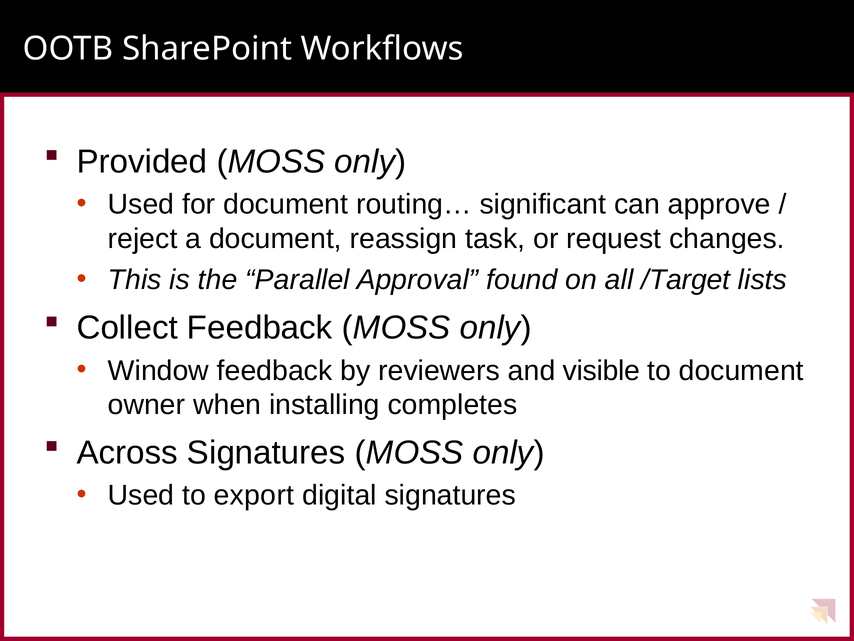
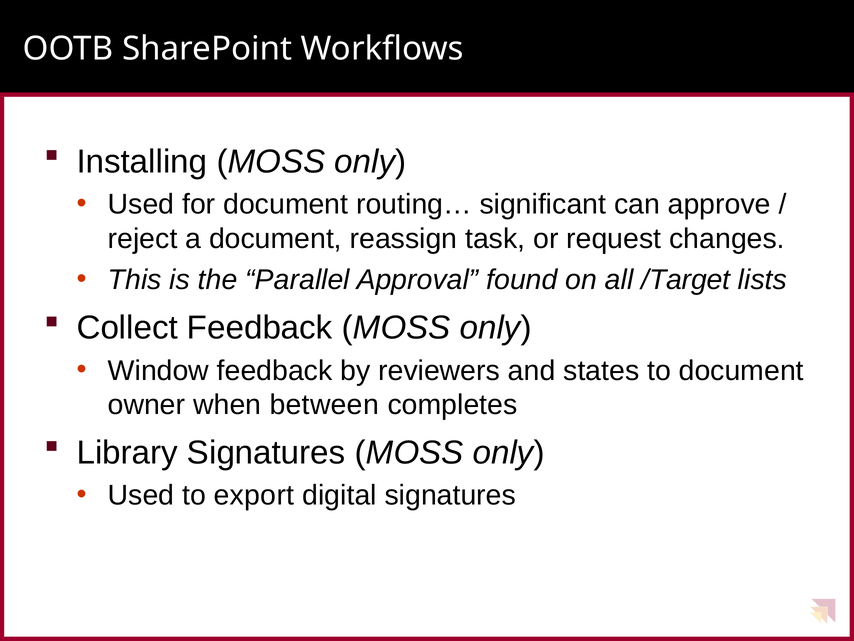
Provided: Provided -> Installing (142, 162)
visible: visible -> states (601, 370)
installing: installing -> between (324, 404)
Across: Across -> Library (127, 452)
